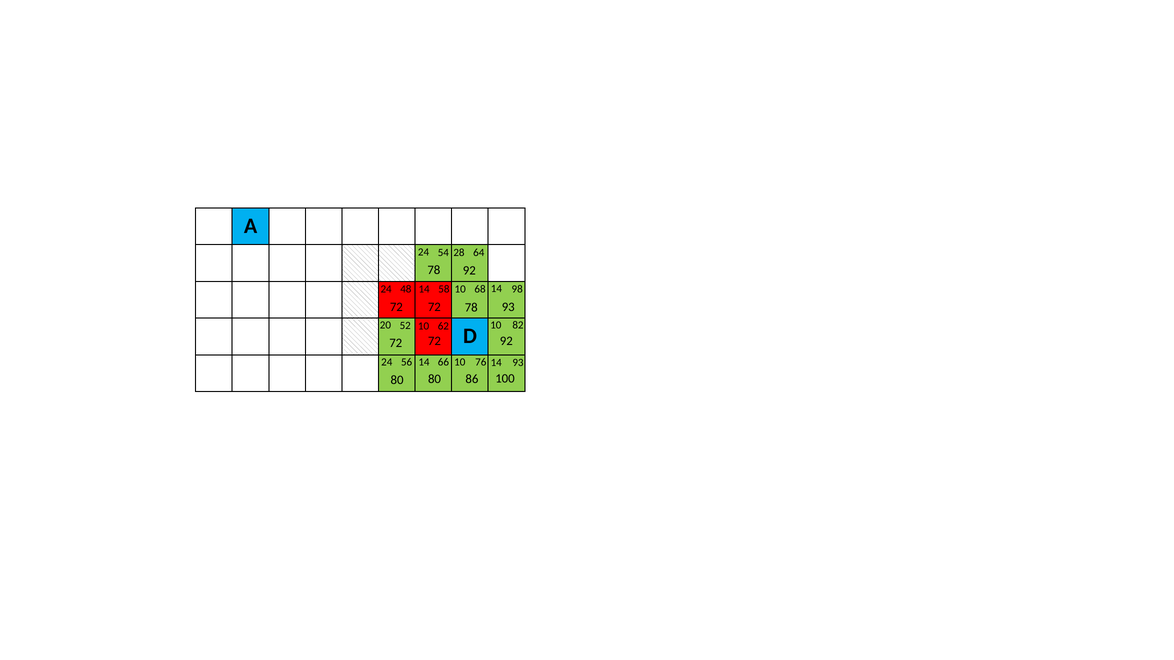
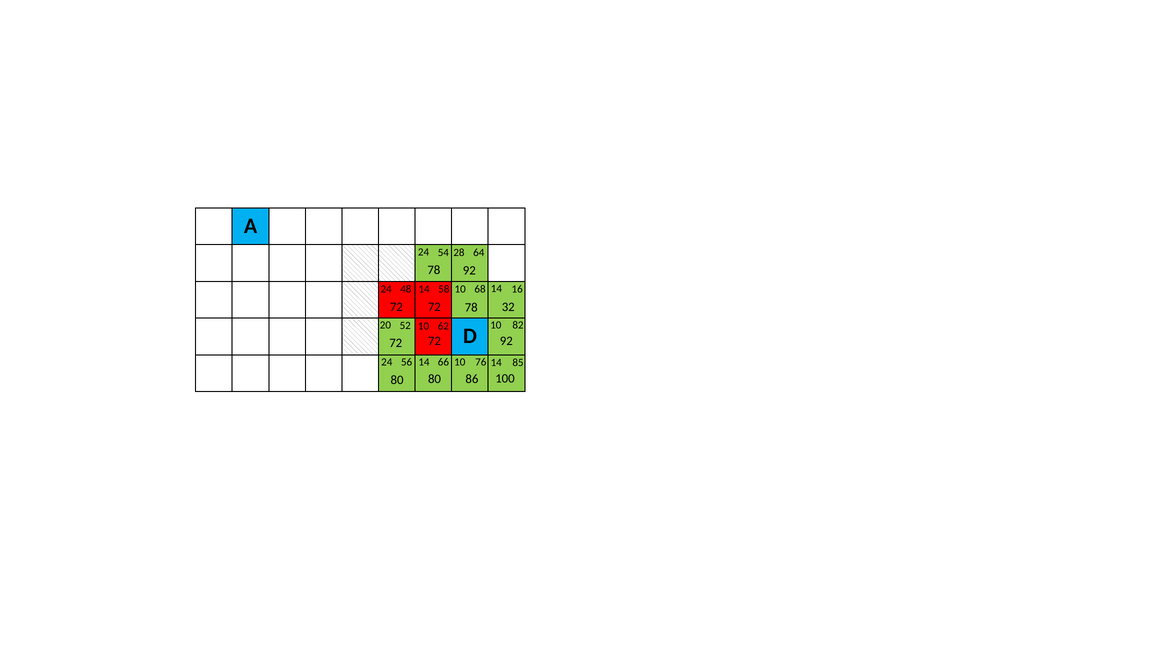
98: 98 -> 16 (517, 289)
78 93: 93 -> 32 (508, 307)
76 93: 93 -> 85 (518, 363)
